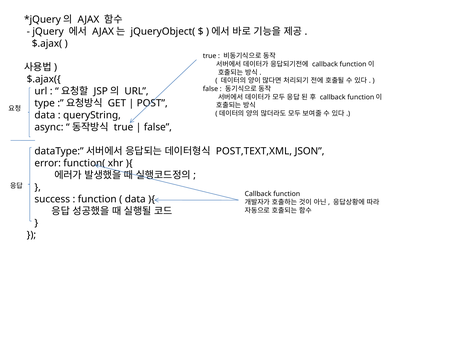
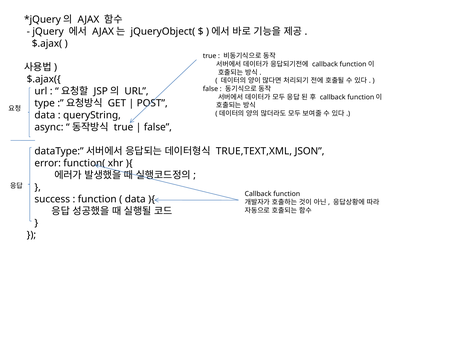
POST,TEXT,XML: POST,TEXT,XML -> TRUE,TEXT,XML (254, 151)
